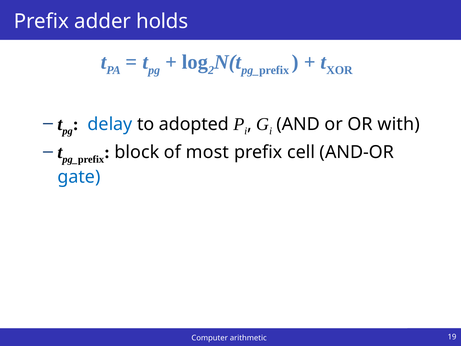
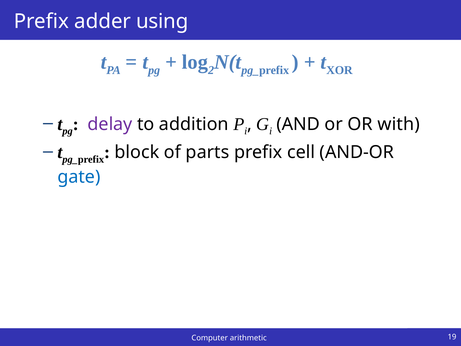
holds: holds -> using (162, 21)
delay colour: blue -> purple (110, 124)
adopted: adopted -> addition (194, 124)
most: most -> parts (208, 152)
